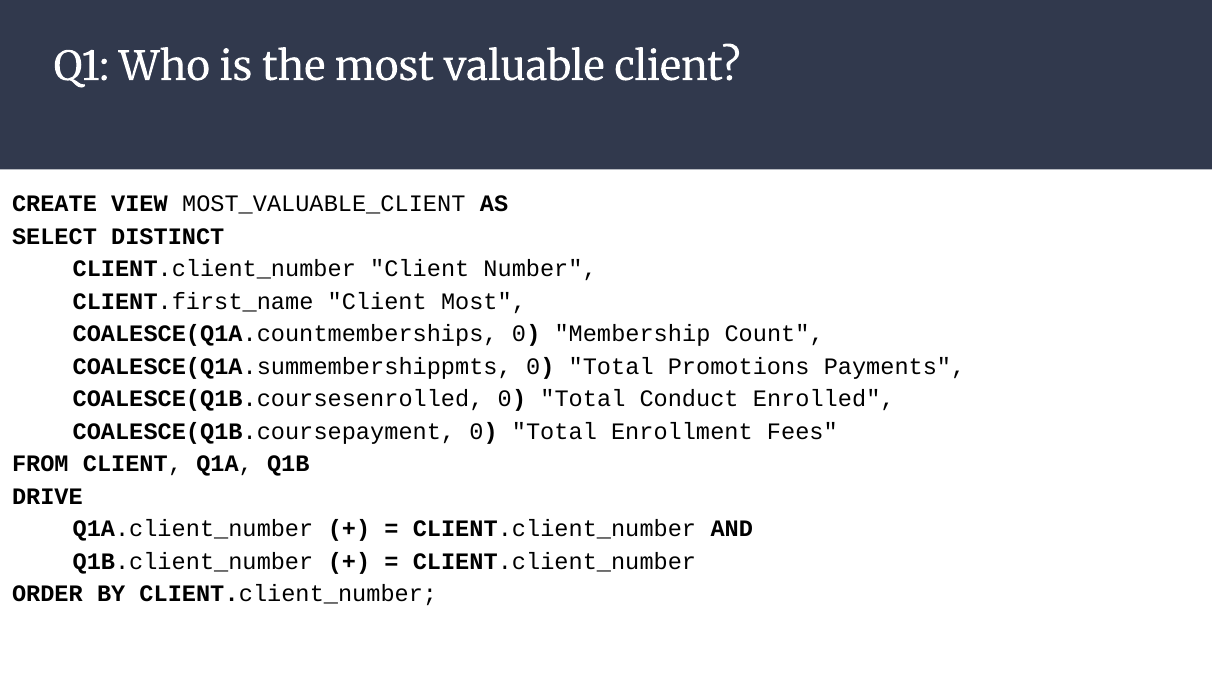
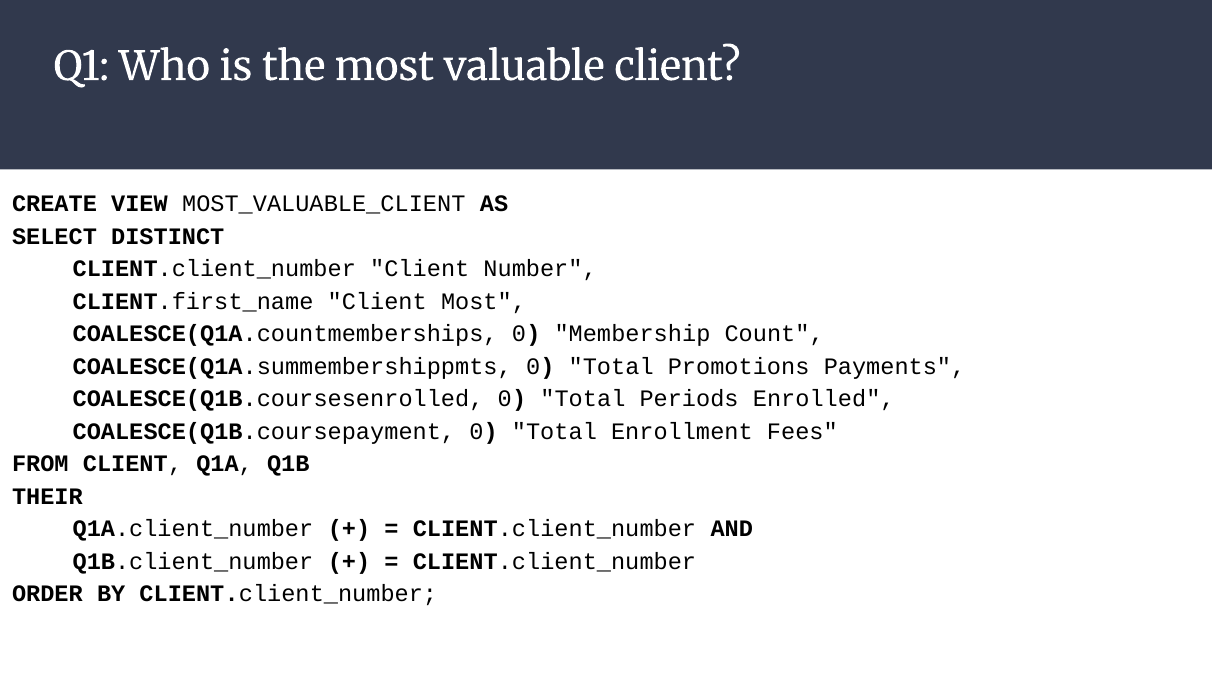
Conduct: Conduct -> Periods (689, 399)
DRIVE: DRIVE -> THEIR (47, 496)
